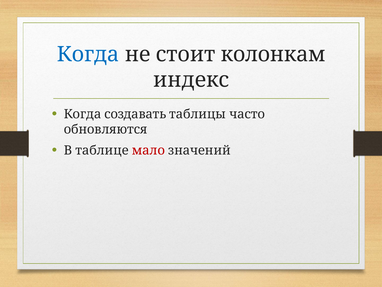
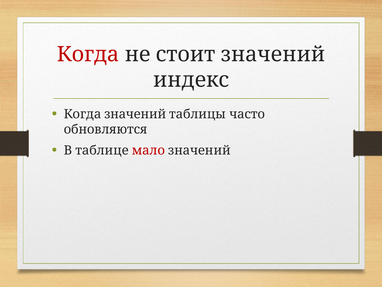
Когда colour: blue -> red (88, 54)
стоит колонкам: колонкам -> значений (273, 54)
Когда создавать: создавать -> значений (135, 114)
